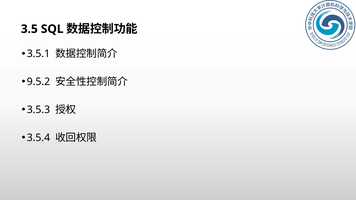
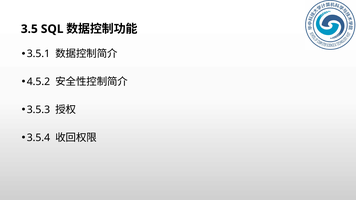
9.5.2: 9.5.2 -> 4.5.2 (38, 82)
